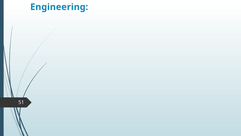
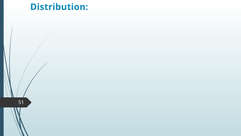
Engineering: Engineering -> Distribution (59, 7)
